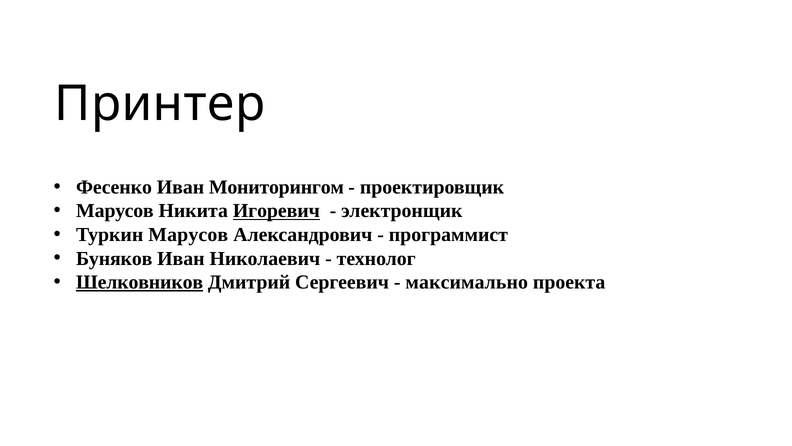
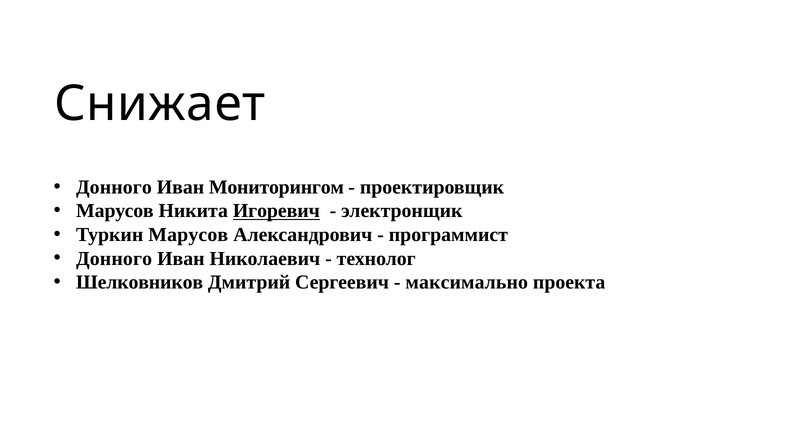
Принтер: Принтер -> Снижает (160, 104)
Фесенко: Фесенко -> Донного (114, 187)
Буняков: Буняков -> Донного (114, 258)
Шелковников underline: present -> none (140, 282)
